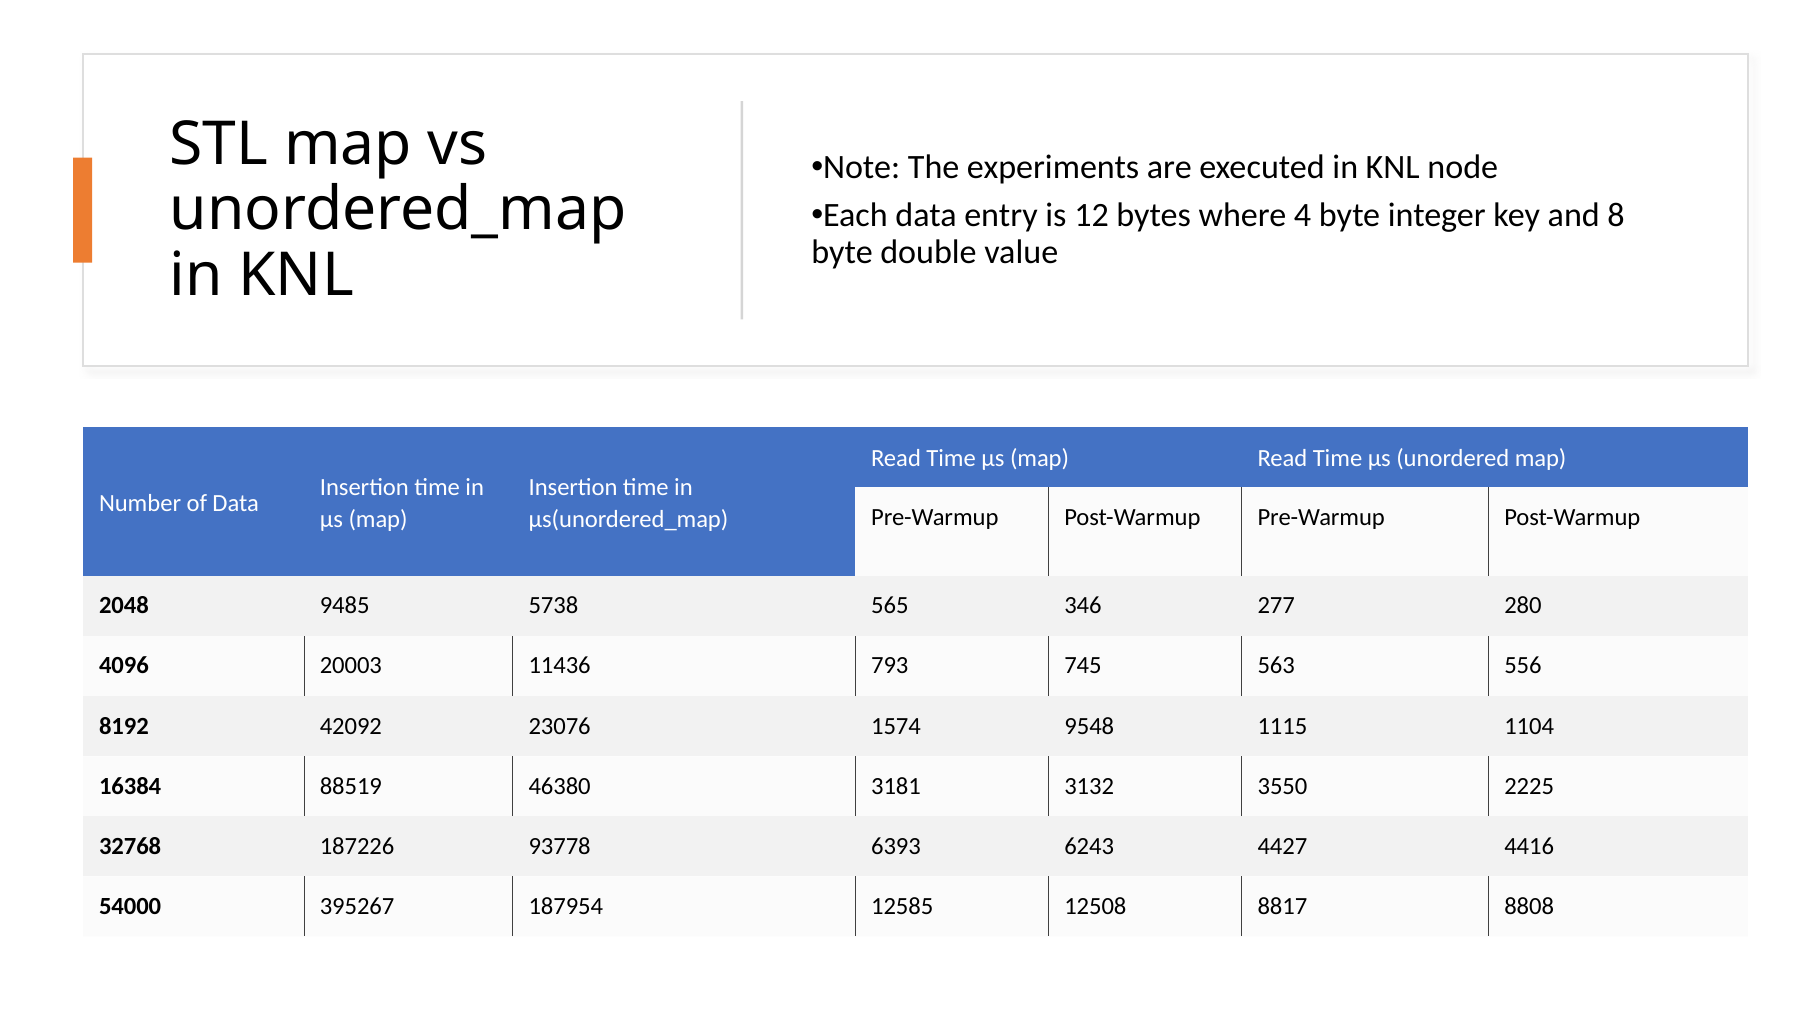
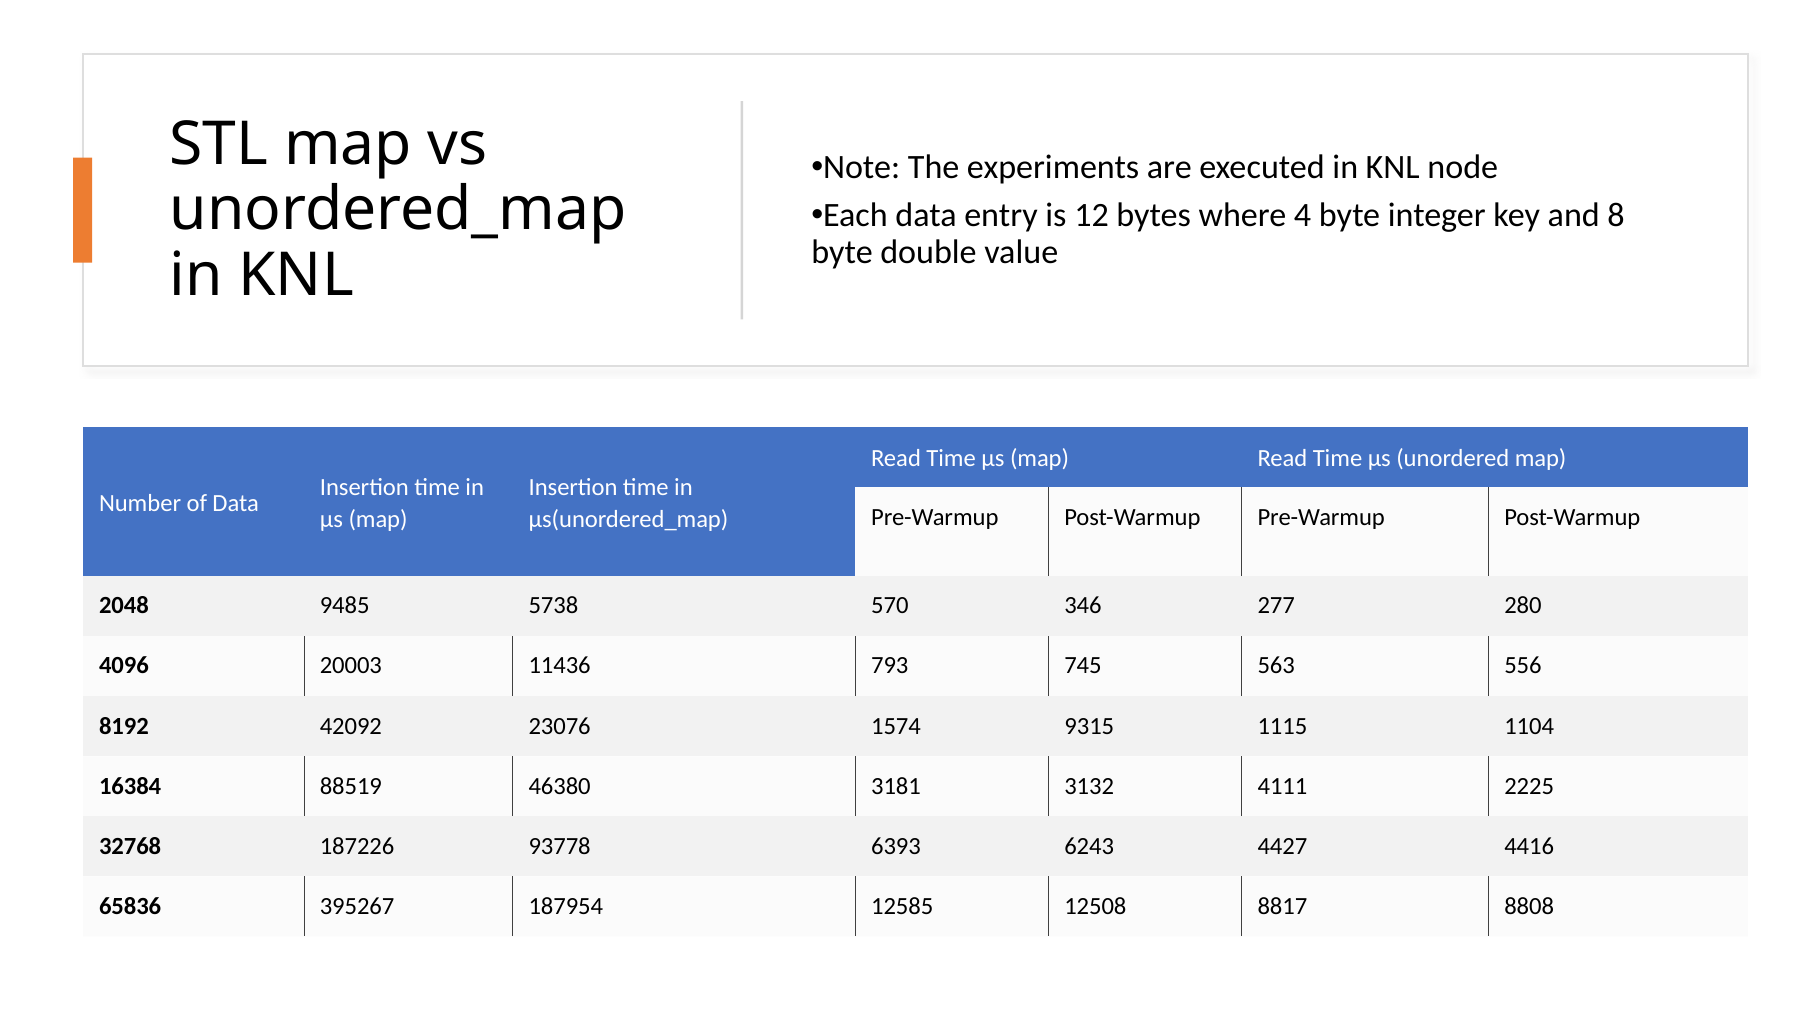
565: 565 -> 570 (890, 606)
9548: 9548 -> 9315 (1089, 726)
3550: 3550 -> 4111 (1283, 786)
54000: 54000 -> 65836 (130, 906)
